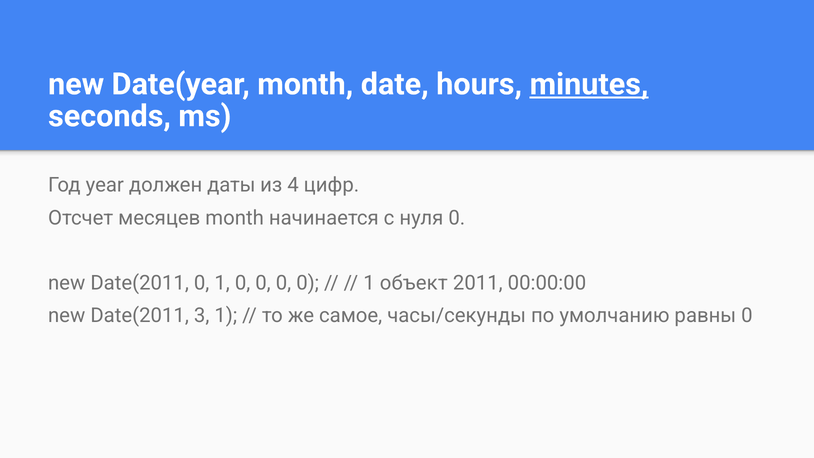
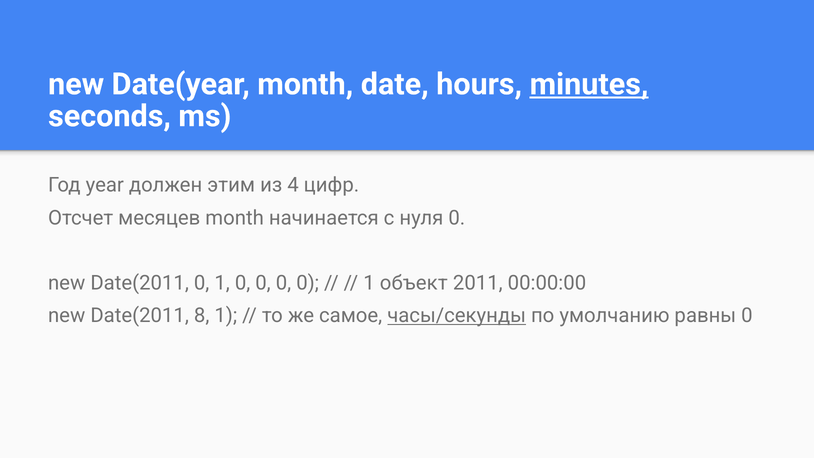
даты: даты -> этим (231, 185)
3: 3 -> 8 (202, 316)
часы/секунды underline: none -> present (457, 316)
